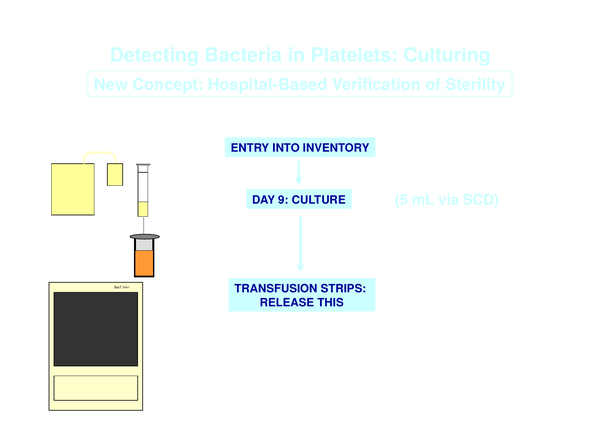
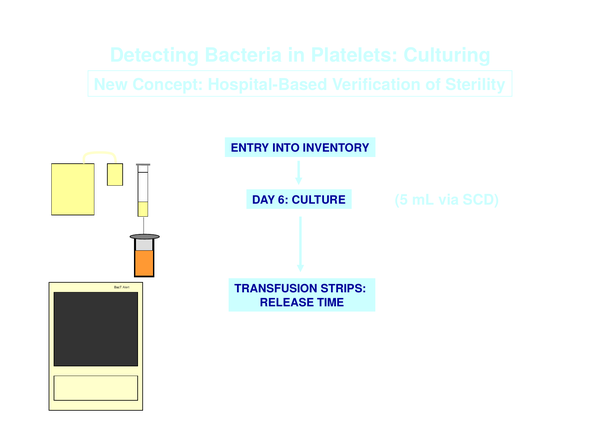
9: 9 -> 6 (283, 200)
THIS: THIS -> TIME (331, 303)
